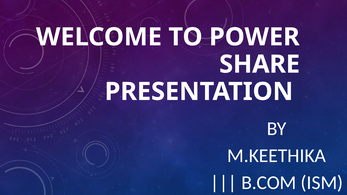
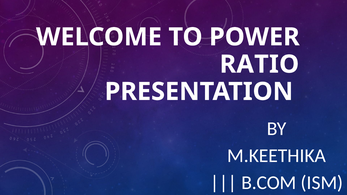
SHARE: SHARE -> RATIO (259, 64)
